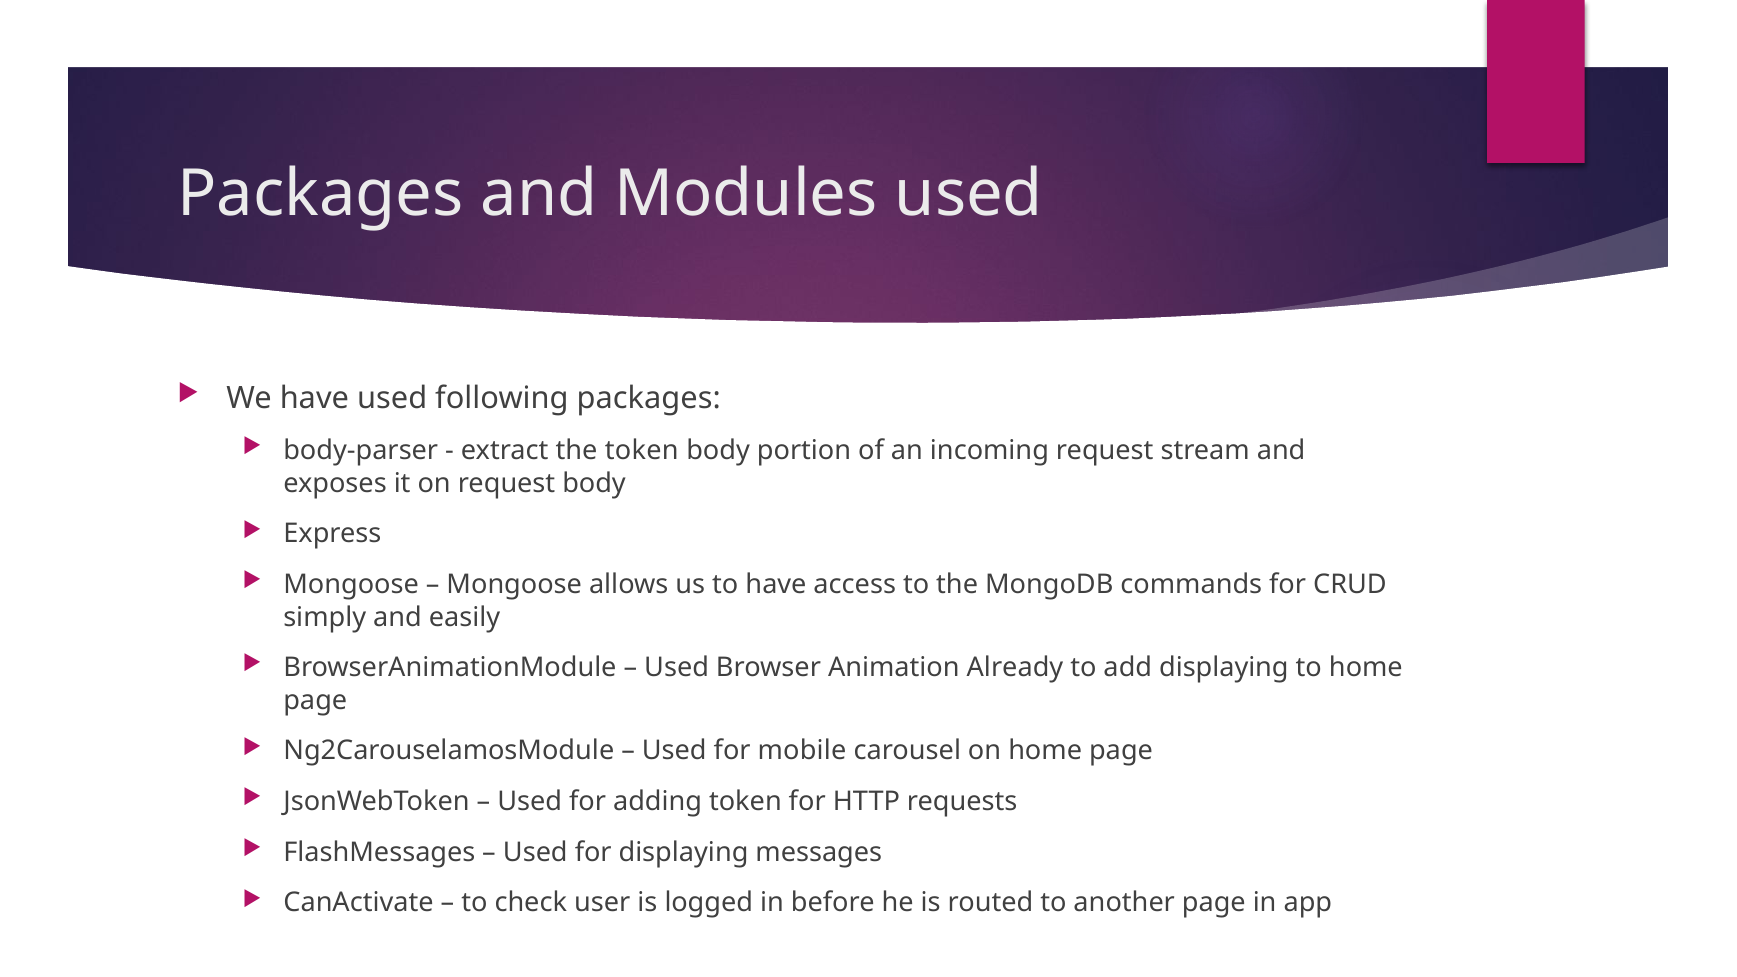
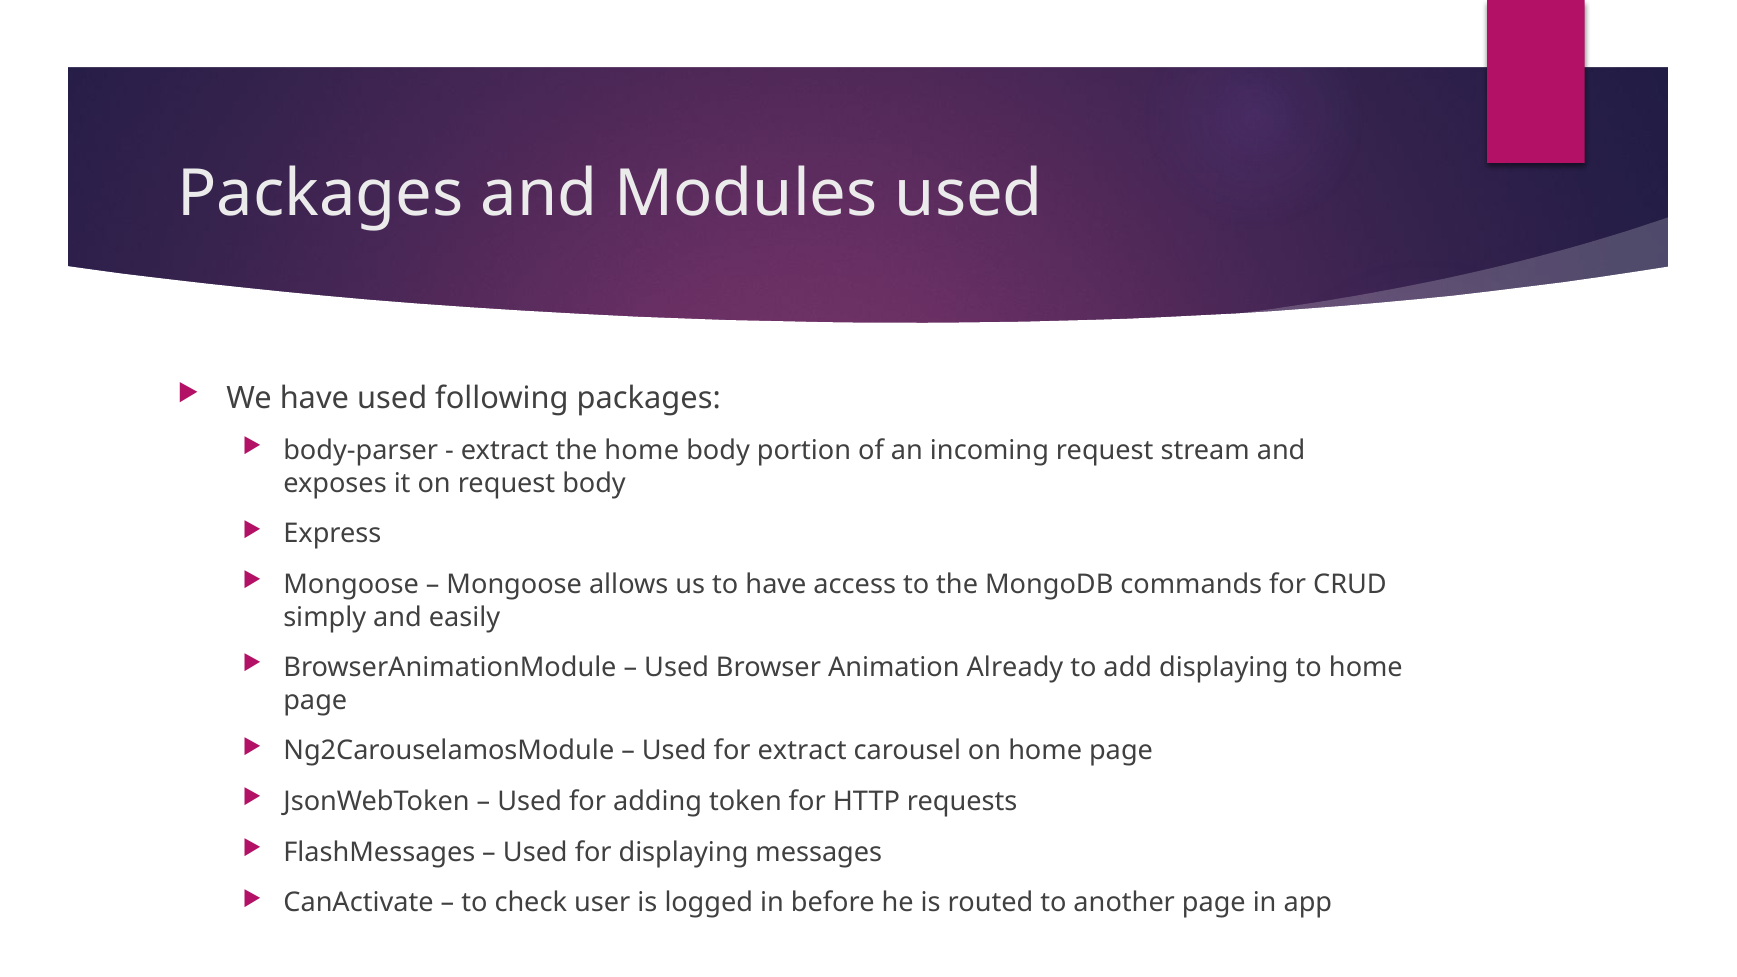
the token: token -> home (642, 451)
for mobile: mobile -> extract (802, 751)
